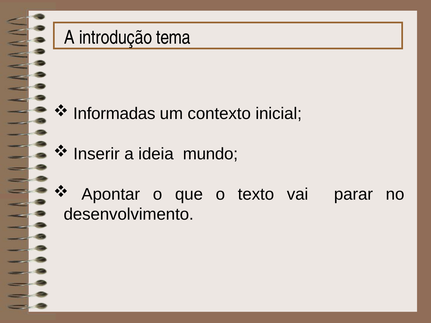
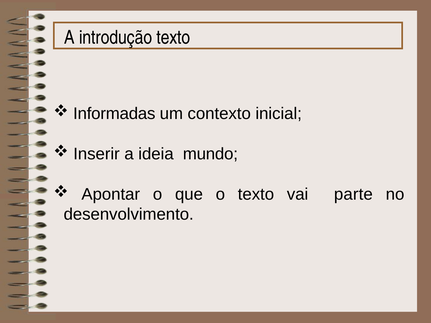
introdução tema: tema -> texto (173, 37)
parar: parar -> parte (353, 194)
